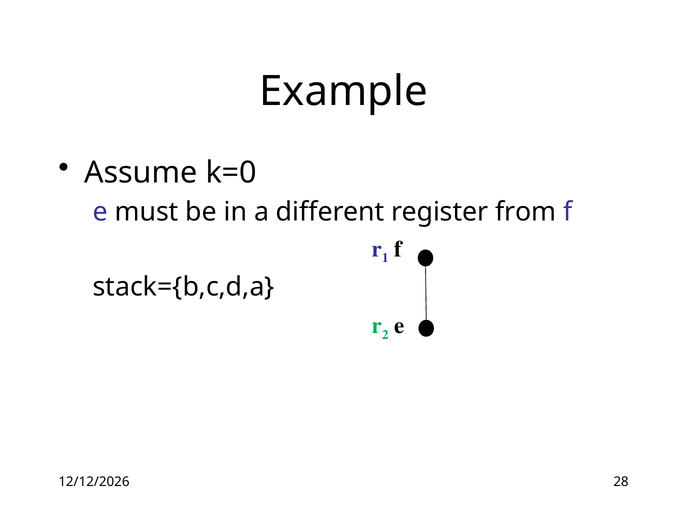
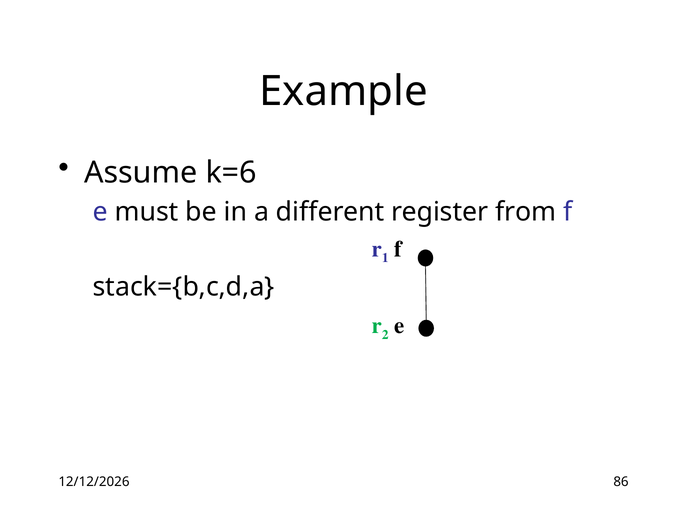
k=0: k=0 -> k=6 (231, 173)
28: 28 -> 86 (621, 482)
